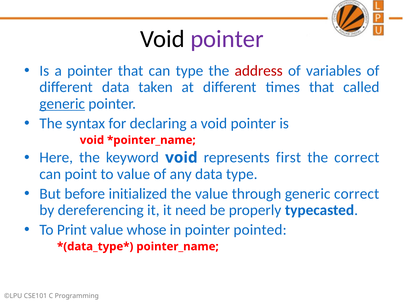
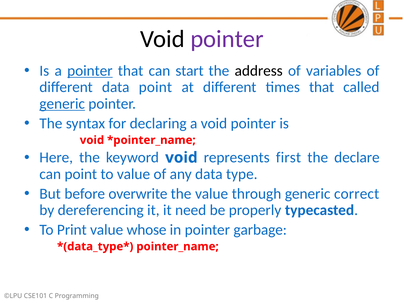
pointer underline: none -> present (90, 71)
can type: type -> start (190, 71)
address colour: red -> black (259, 71)
data taken: taken -> point (155, 87)
the correct: correct -> declare (357, 158)
initialized: initialized -> overwrite (138, 194)
pointed: pointed -> garbage (260, 230)
